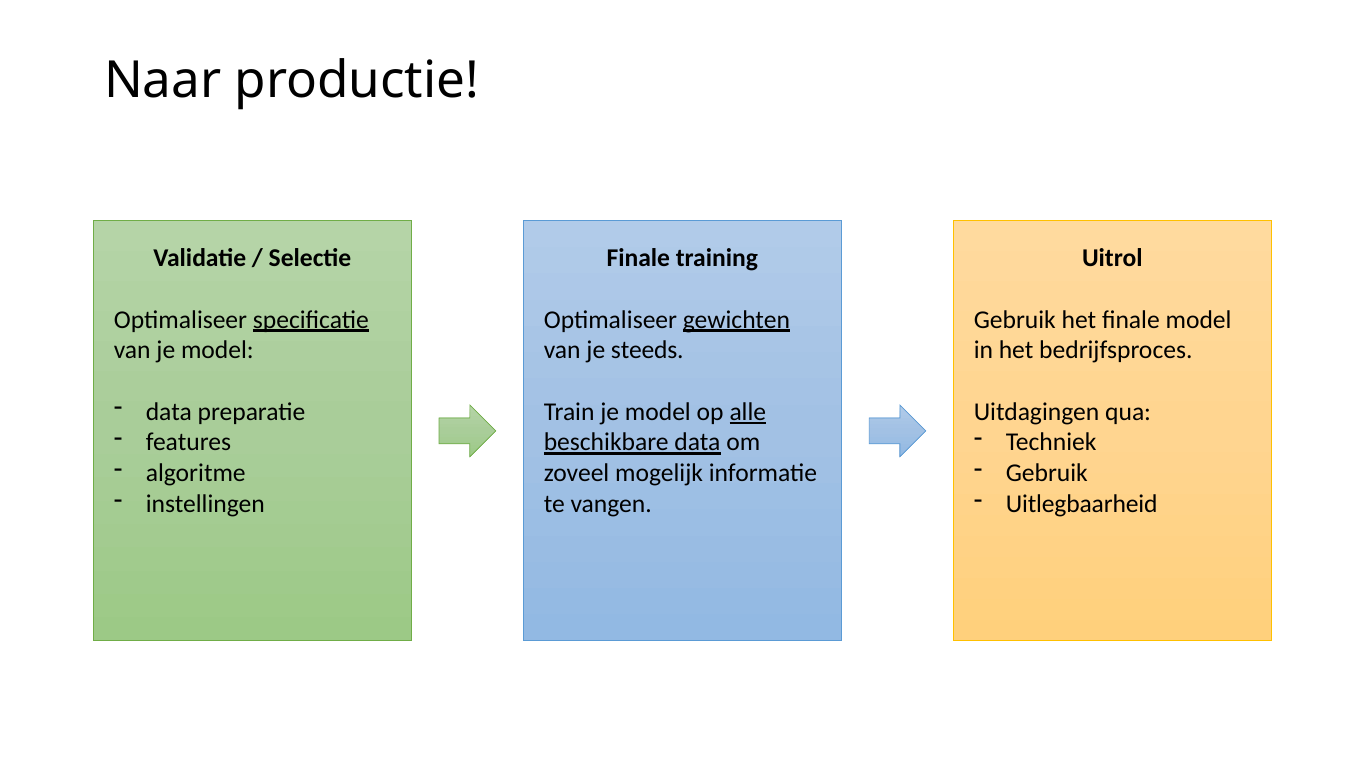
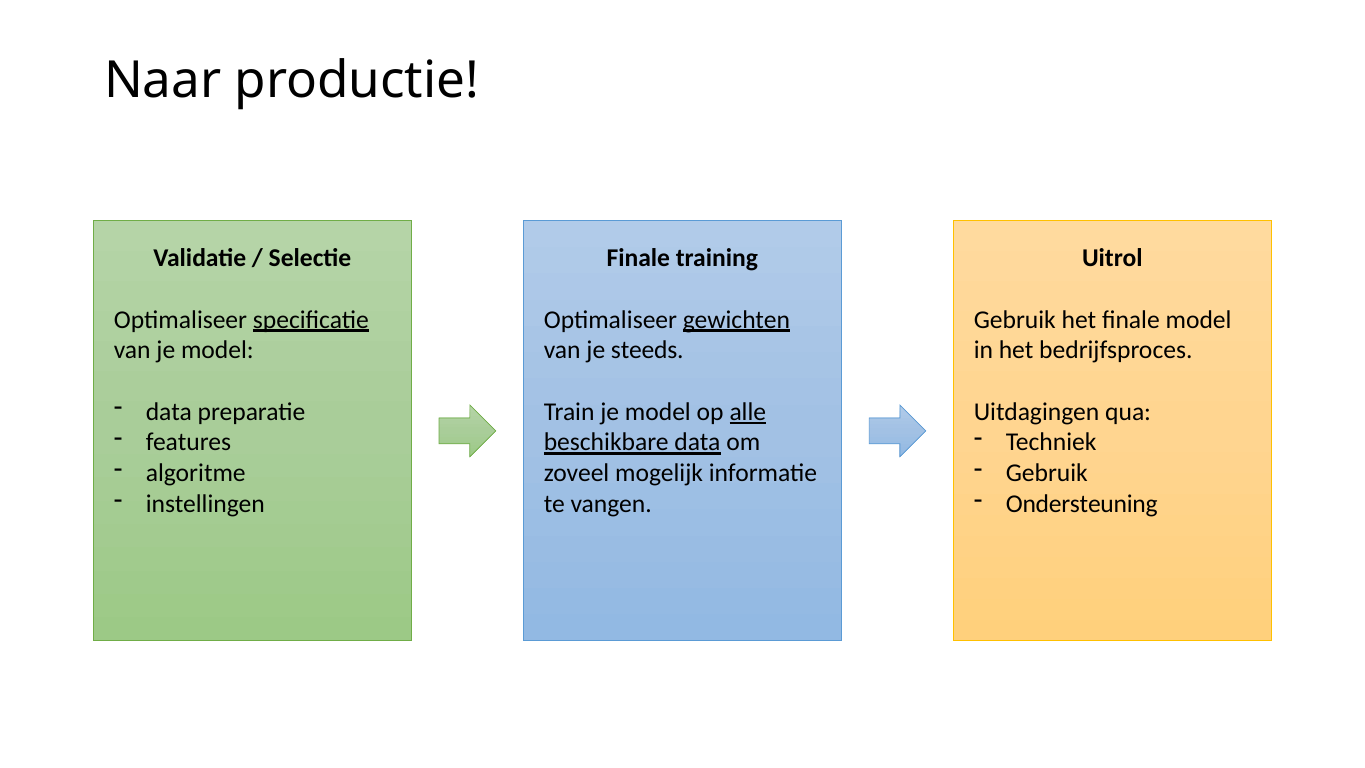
Uitlegbaarheid: Uitlegbaarheid -> Ondersteuning (1082, 504)
